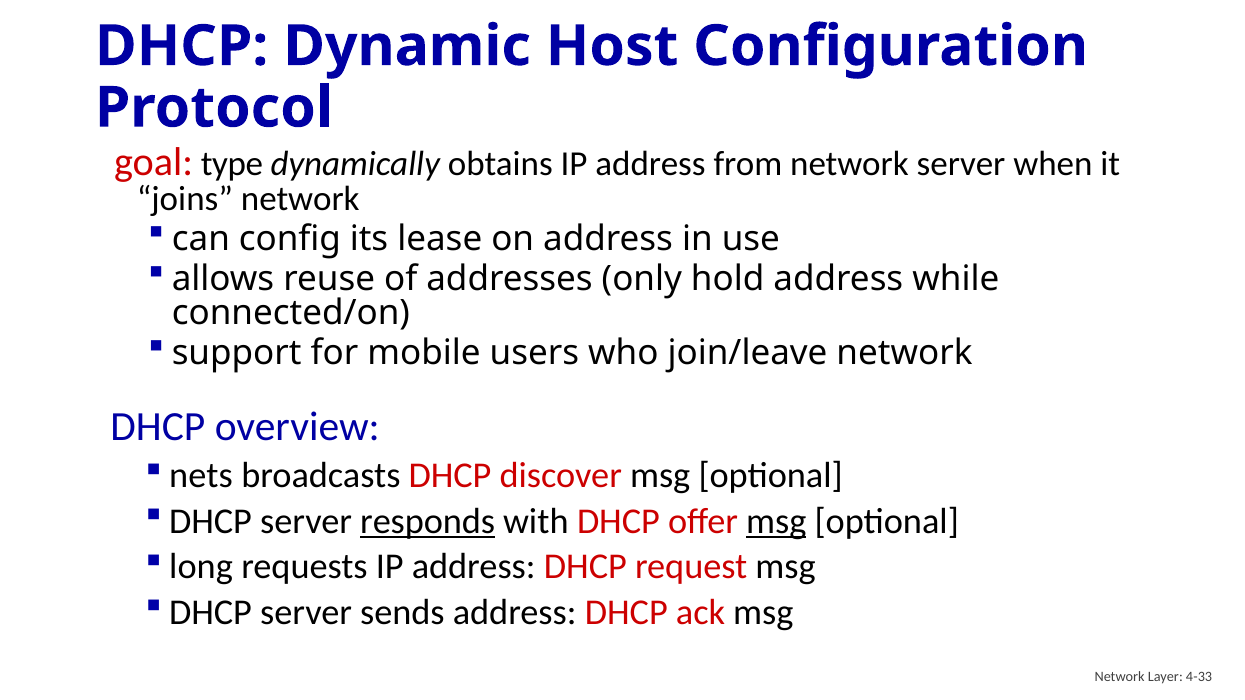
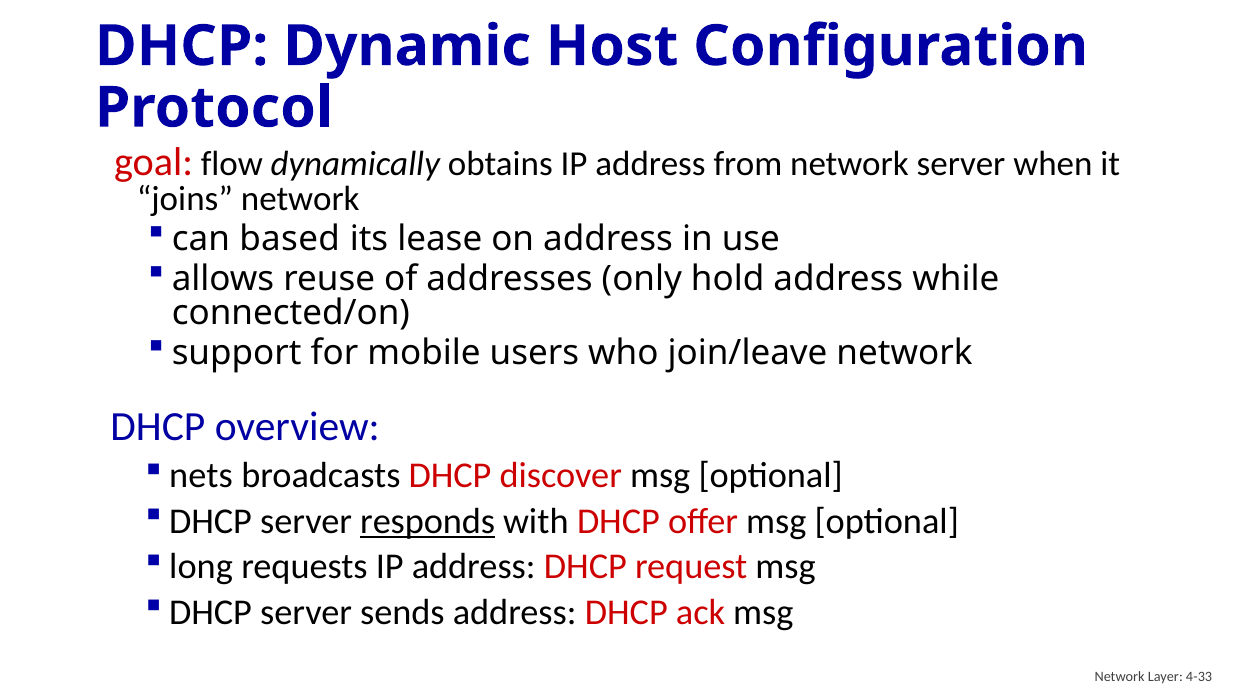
type: type -> flow (232, 164)
config: config -> based (290, 239)
msg underline: present -> none (776, 521)
